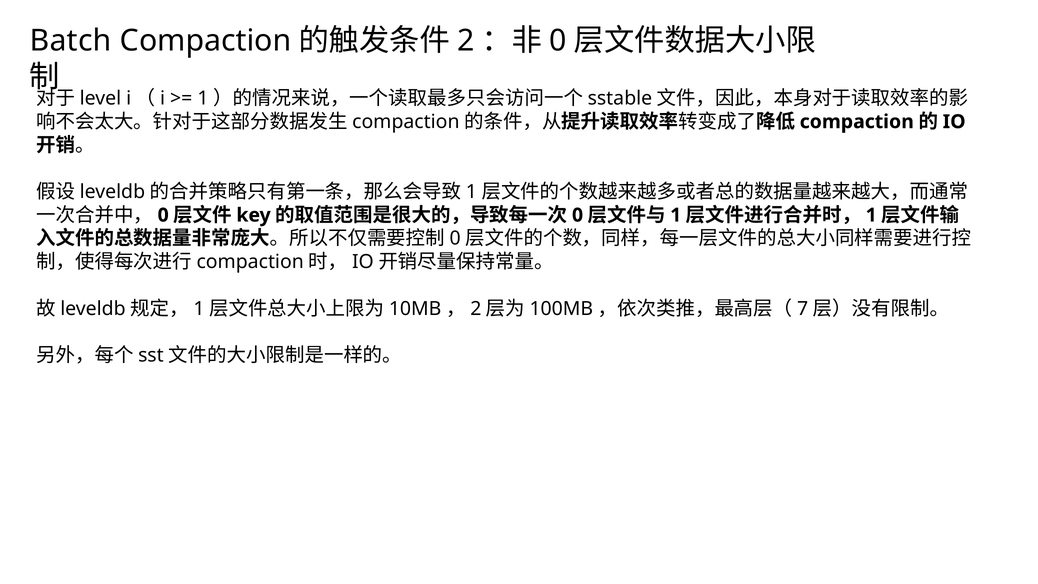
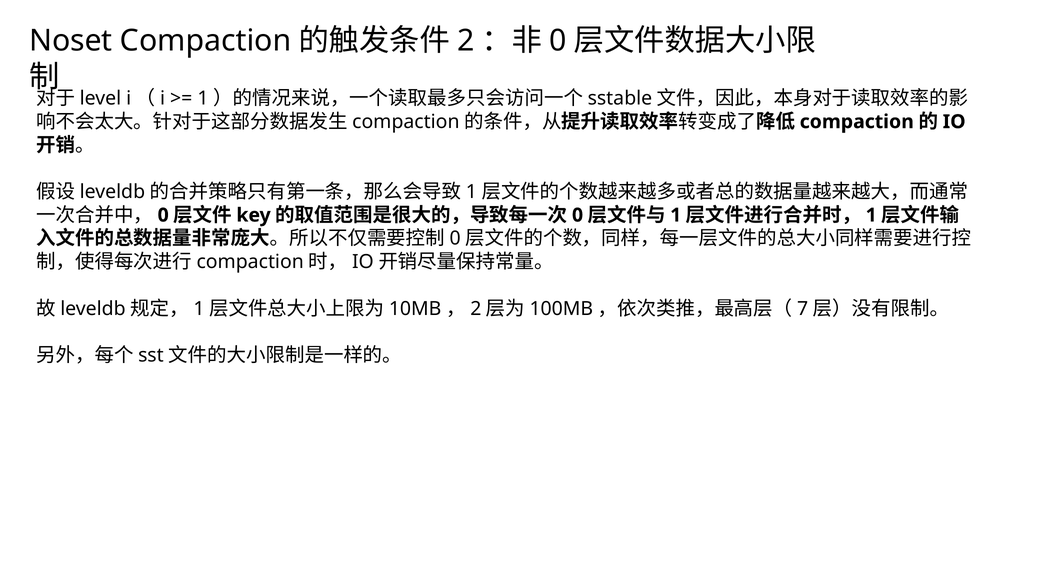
Batch: Batch -> Noset (71, 41)
